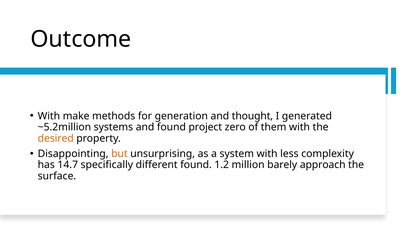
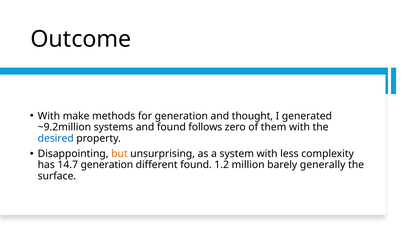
~5.2million: ~5.2million -> ~9.2million (64, 127)
project: project -> follows (205, 127)
desired colour: orange -> blue (56, 138)
14.7 specifically: specifically -> generation (107, 165)
approach: approach -> generally (323, 165)
